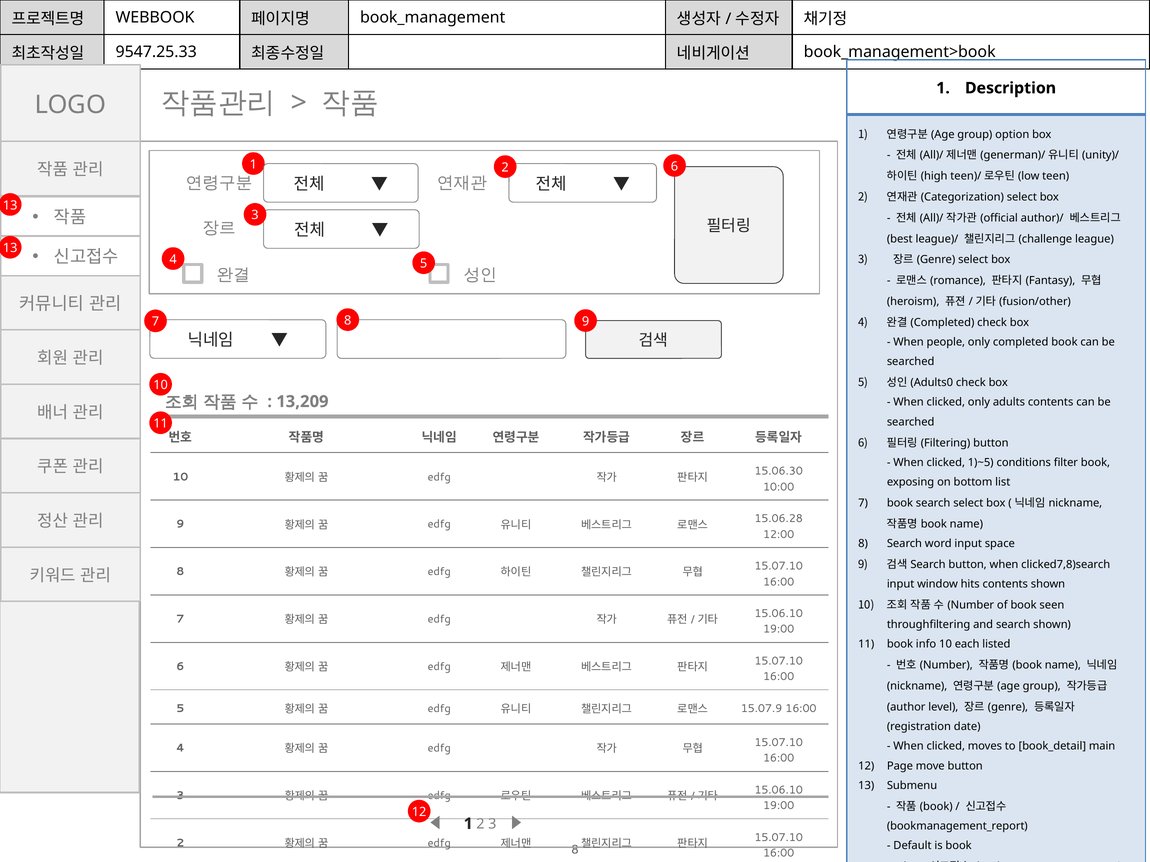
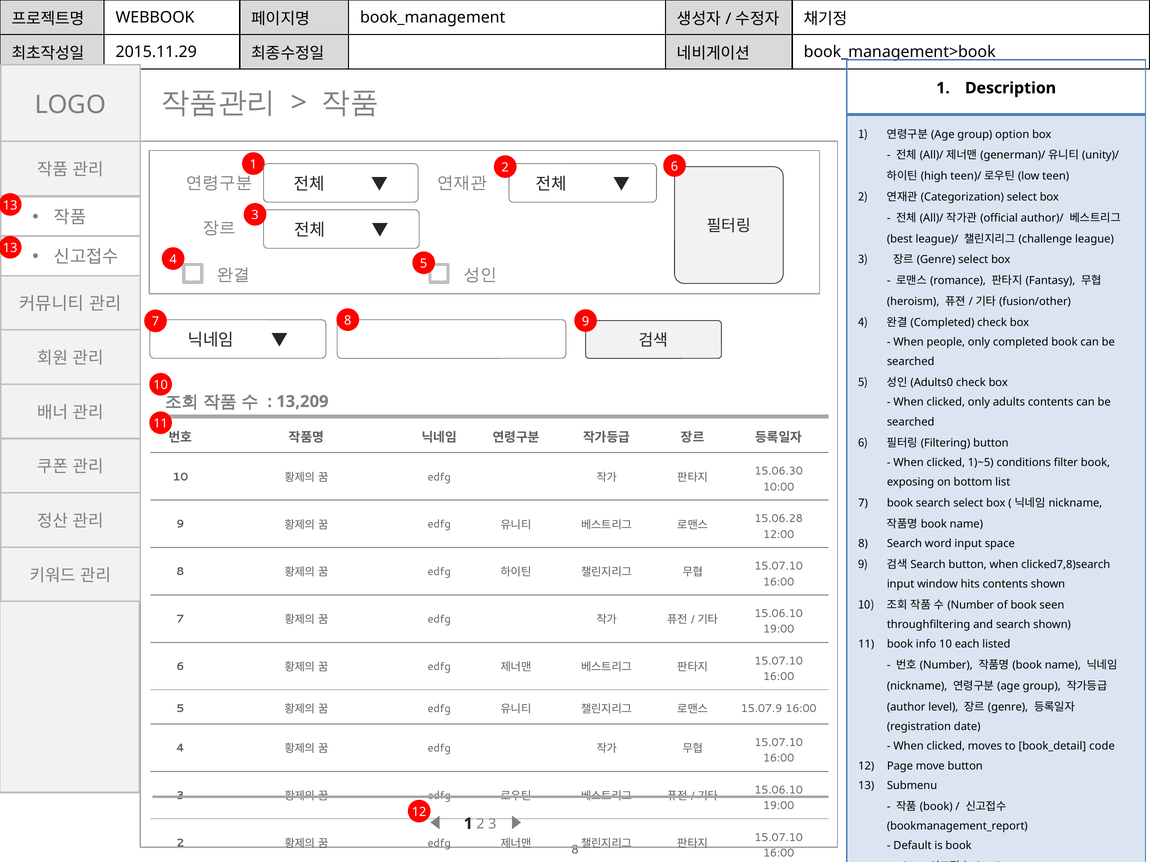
9547.25.33: 9547.25.33 -> 2015.11.29 (156, 52)
main: main -> code (1102, 747)
